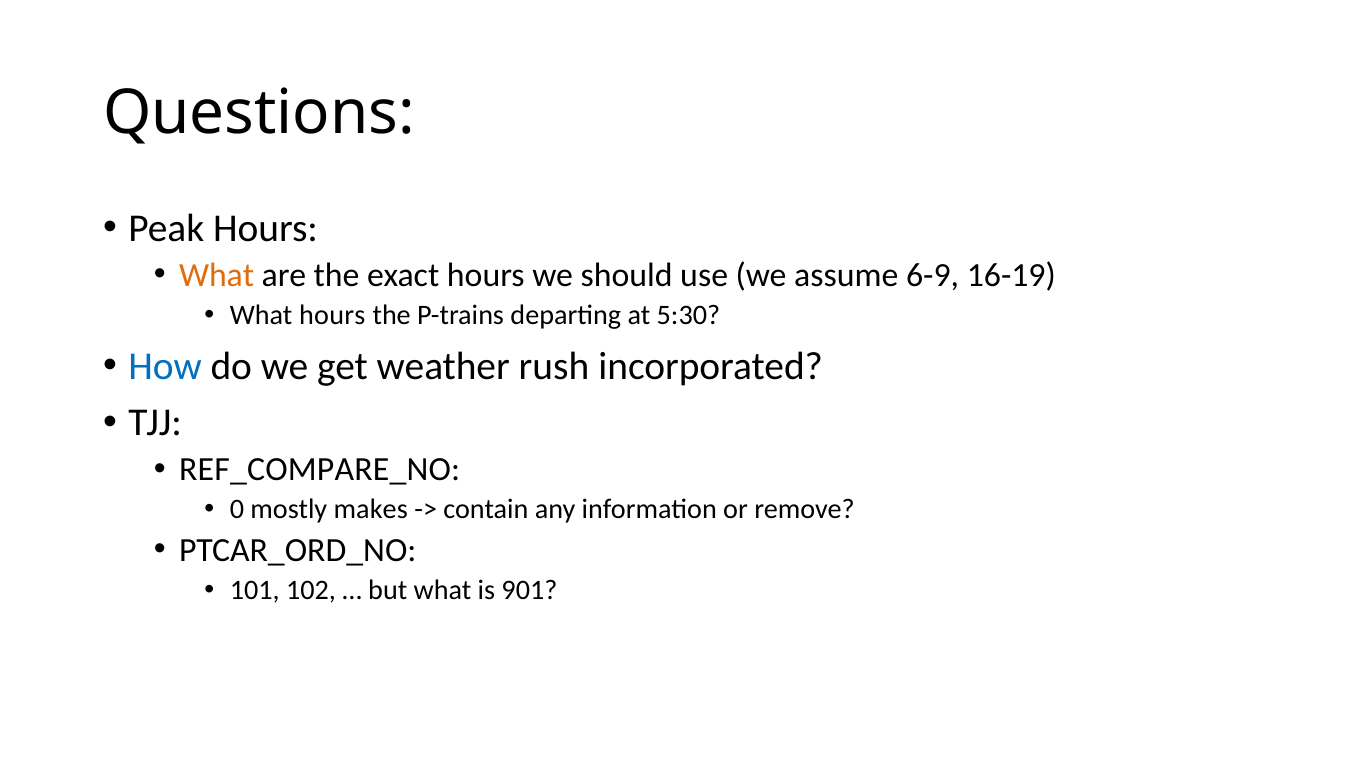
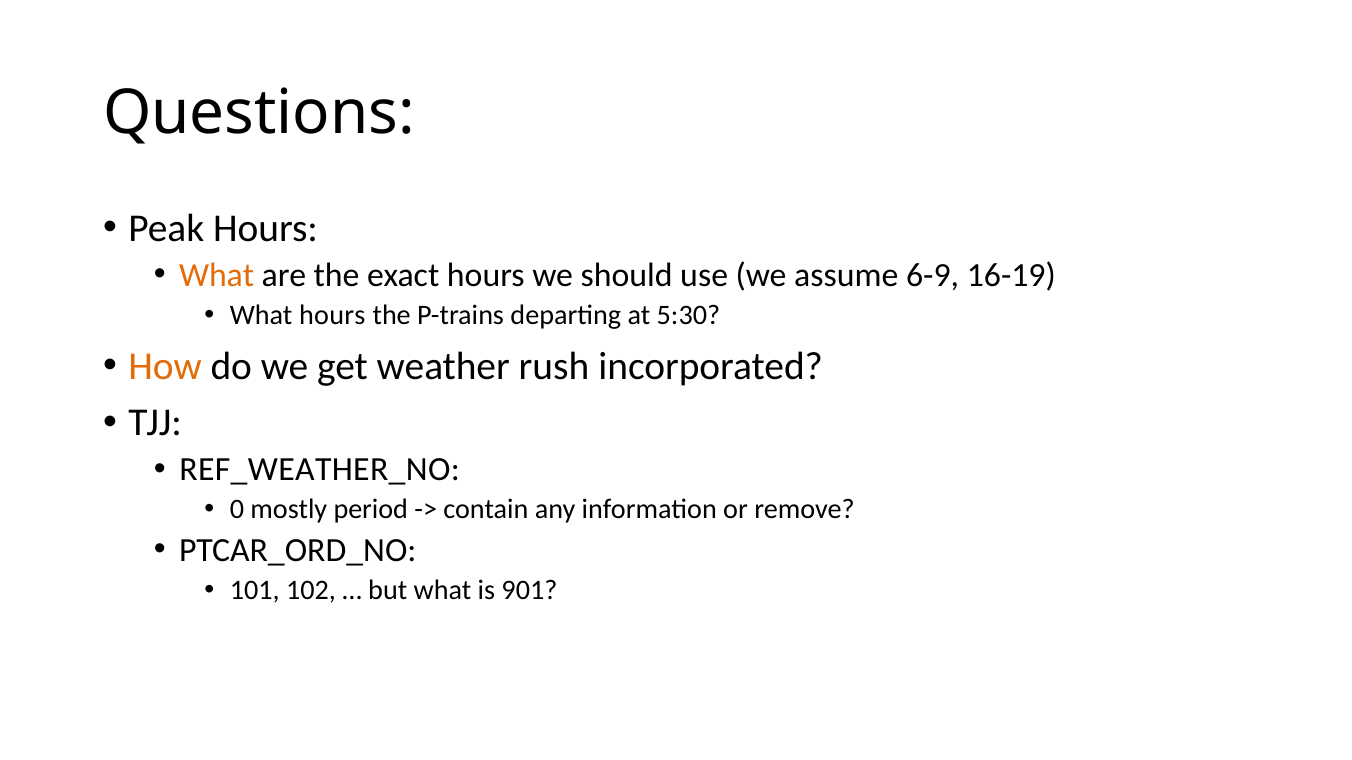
How colour: blue -> orange (165, 366)
REF_COMPARE_NO: REF_COMPARE_NO -> REF_WEATHER_NO (320, 470)
makes: makes -> period (371, 510)
